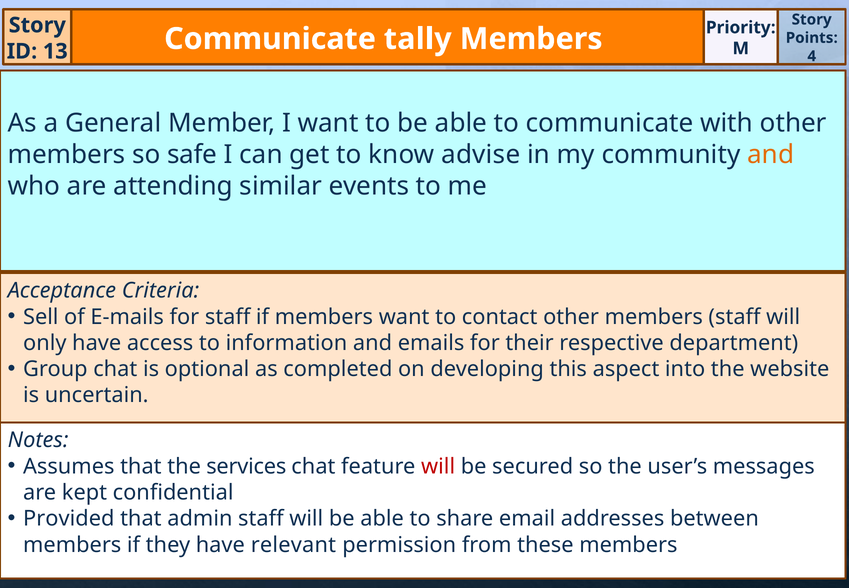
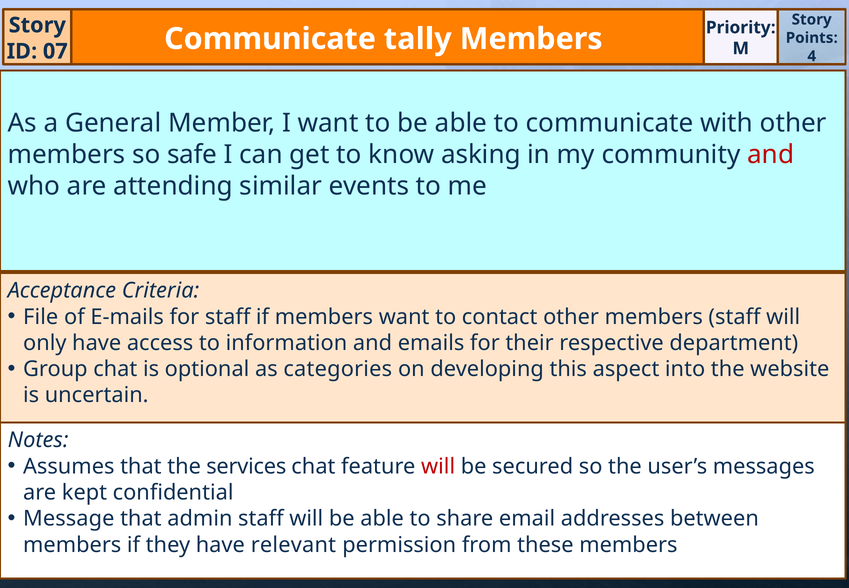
13: 13 -> 07 (55, 51)
advise: advise -> asking (481, 155)
and colour: orange -> red (771, 155)
Sell: Sell -> File (41, 317)
completed: completed -> categories (338, 369)
Provided: Provided -> Message (69, 518)
